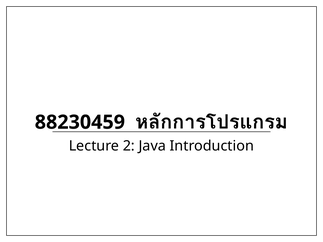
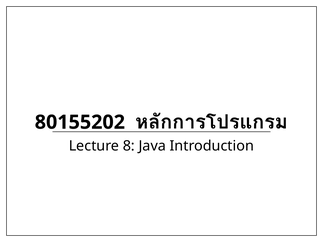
88230459: 88230459 -> 80155202 (80, 122)
2: 2 -> 8 (129, 146)
